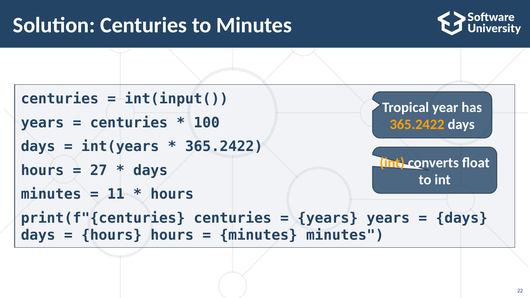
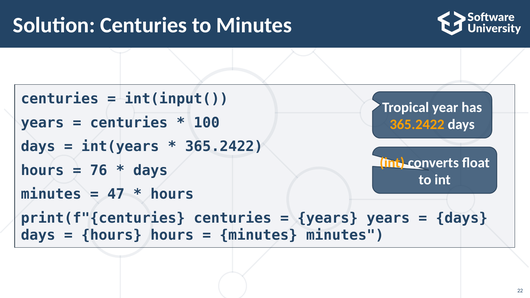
27: 27 -> 76 (99, 170)
11: 11 -> 47 (116, 194)
